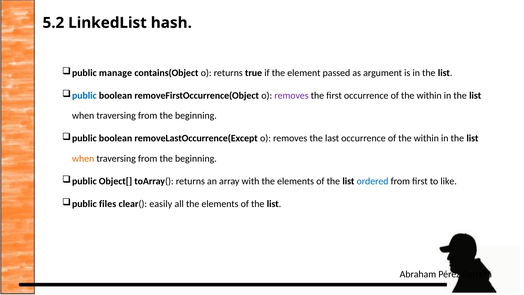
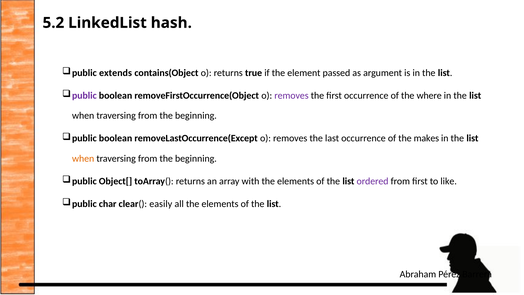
manage: manage -> extends (116, 73)
public colour: blue -> purple (84, 95)
within: within -> where (429, 95)
within: within -> makes (426, 138)
ordered colour: blue -> purple (373, 181)
files: files -> char (108, 204)
